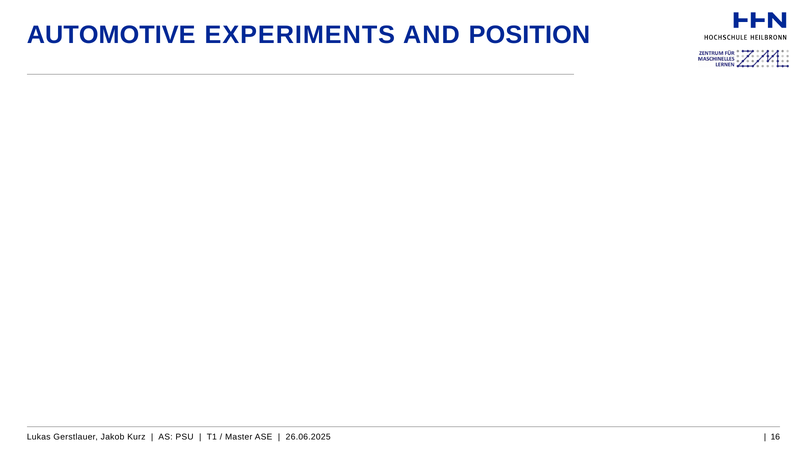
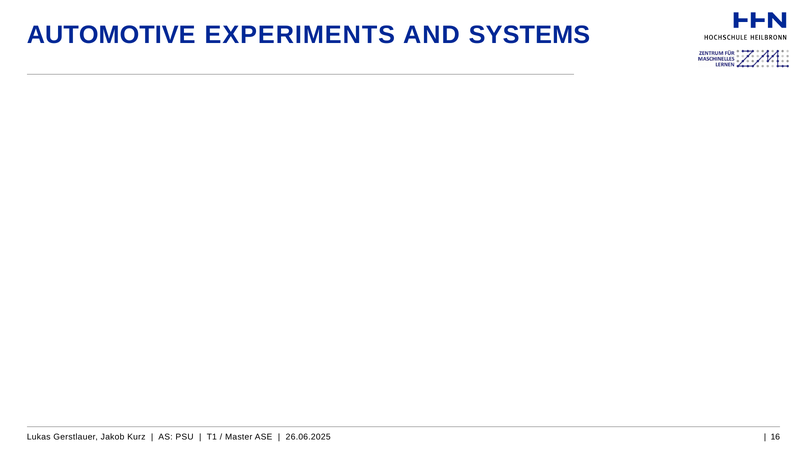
POSITION: POSITION -> SYSTEMS (529, 35)
